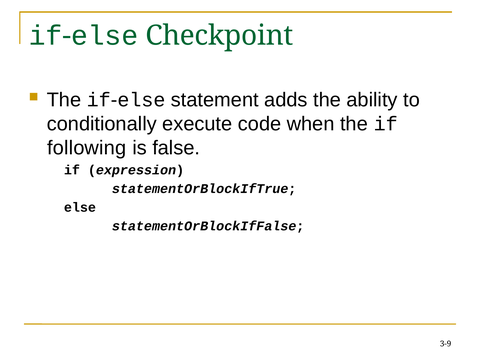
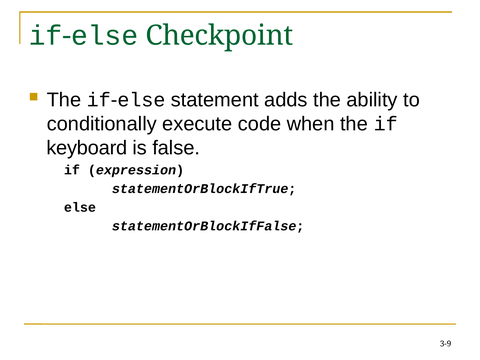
following: following -> keyboard (87, 148)
